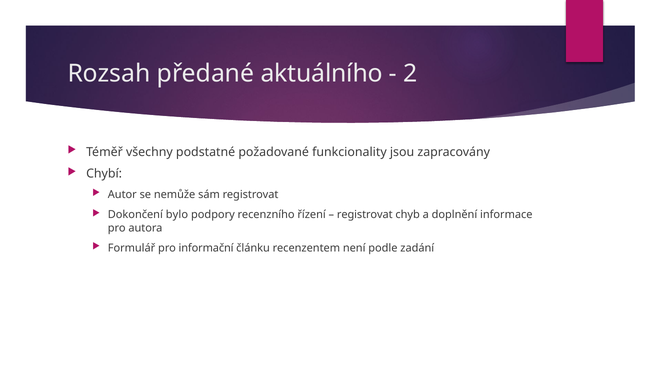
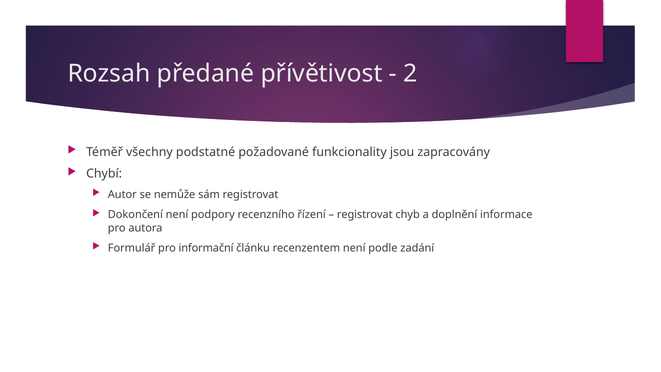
aktuálního: aktuálního -> přívětivost (322, 74)
Dokončení bylo: bylo -> není (177, 215)
